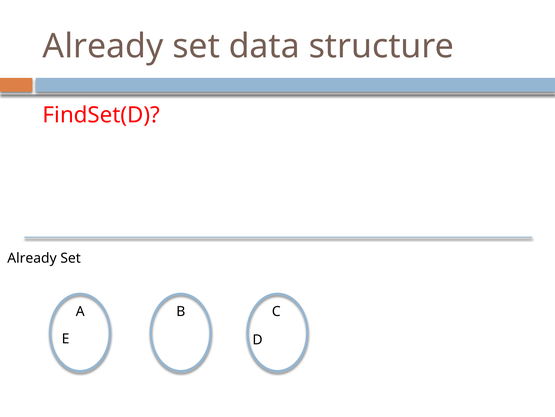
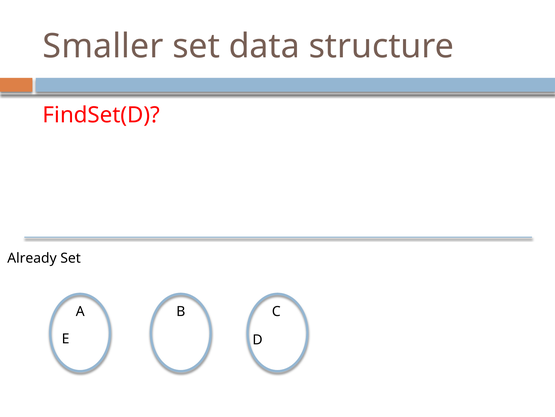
Already: Already -> Smaller (103, 46)
